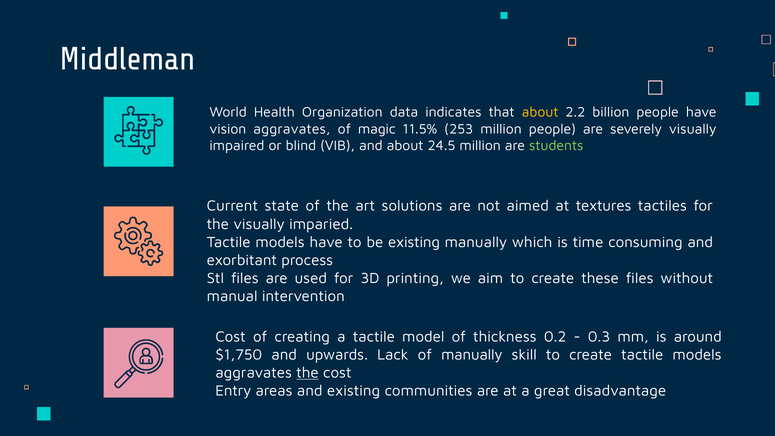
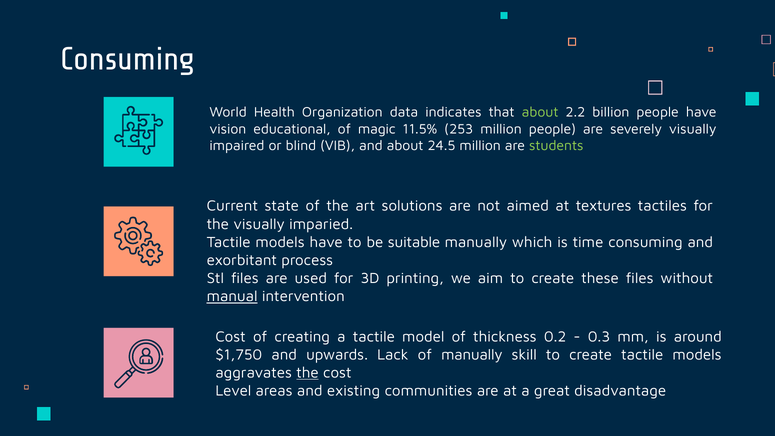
Middleman: Middleman -> Consuming (127, 59)
about colour: yellow -> light green (540, 112)
vision aggravates: aggravates -> educational (292, 129)
be existing: existing -> suitable (414, 242)
manual underline: none -> present (232, 296)
Entry: Entry -> Level (233, 391)
